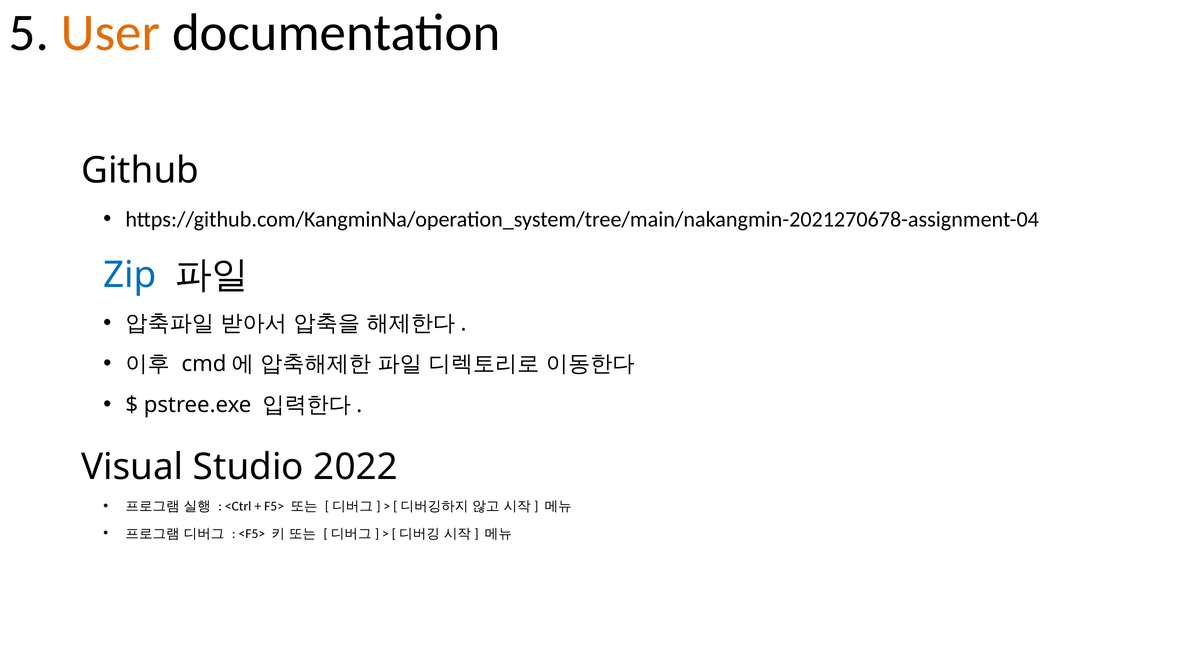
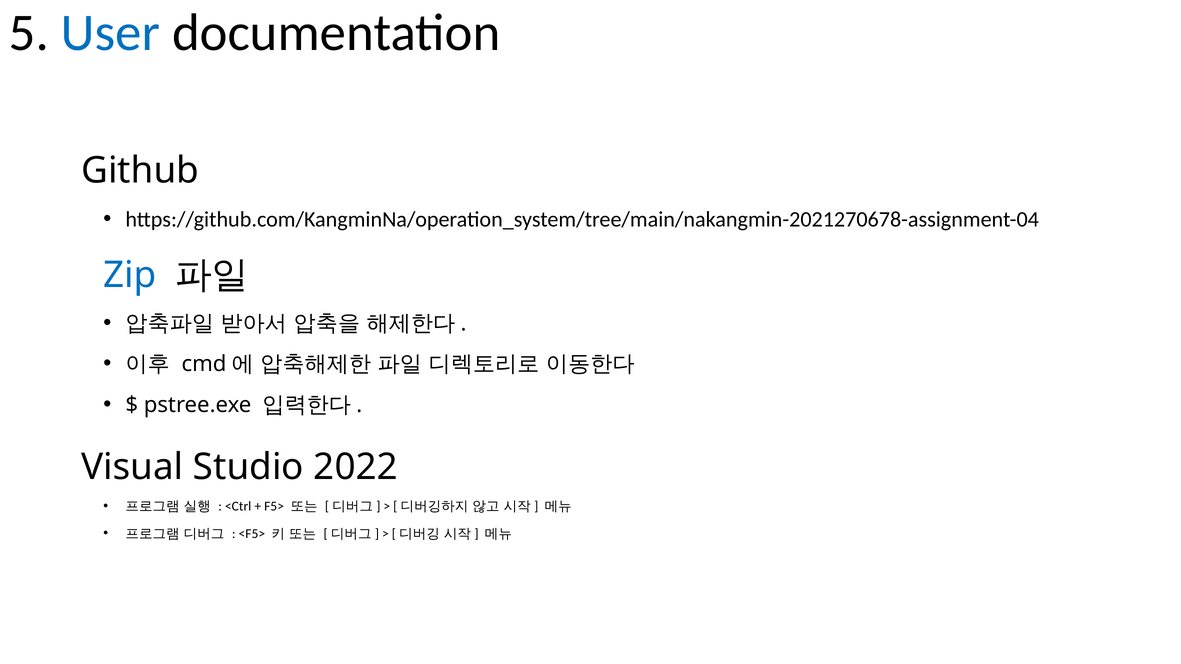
User colour: orange -> blue (110, 33)
